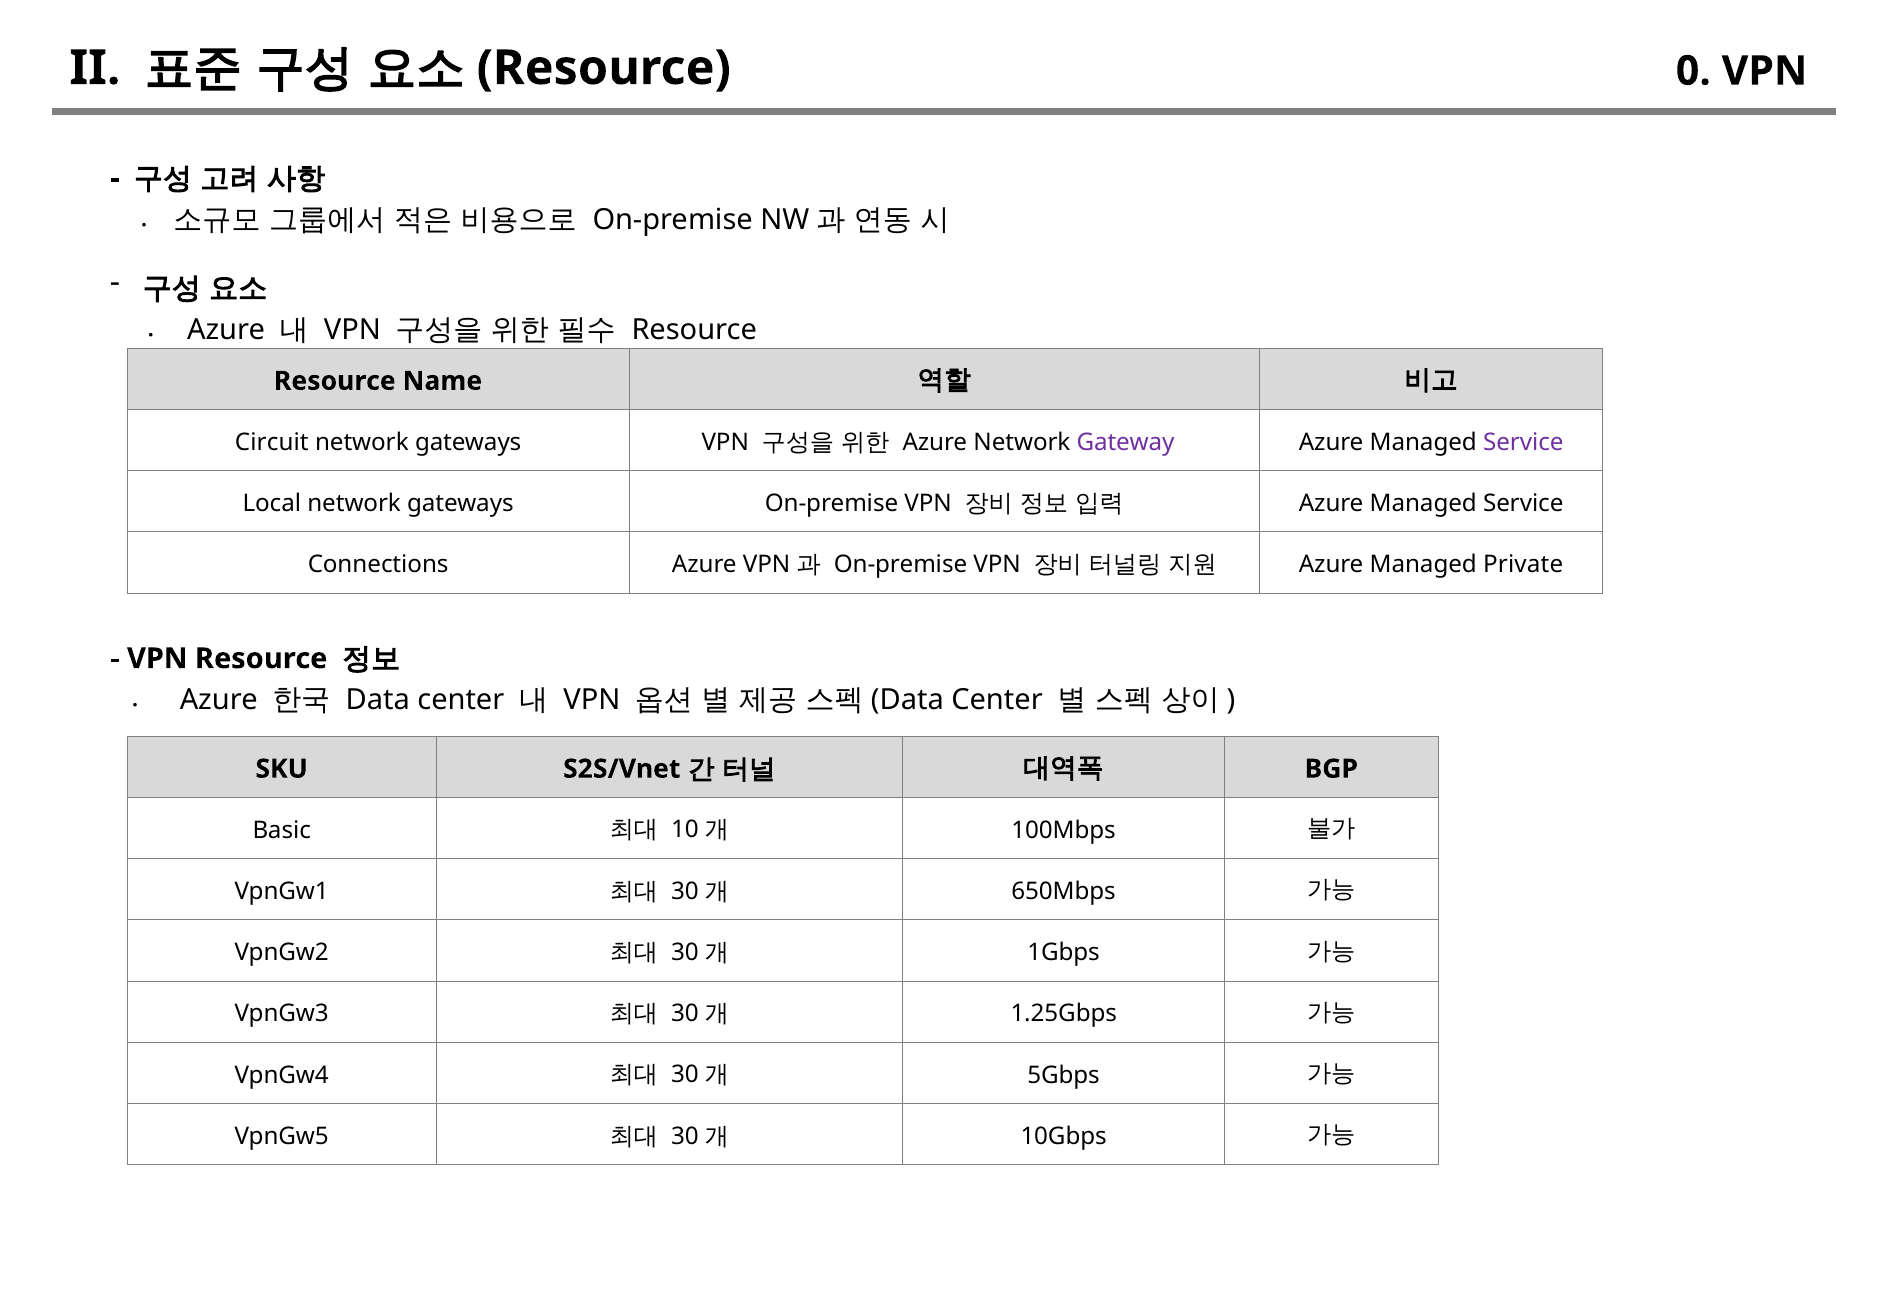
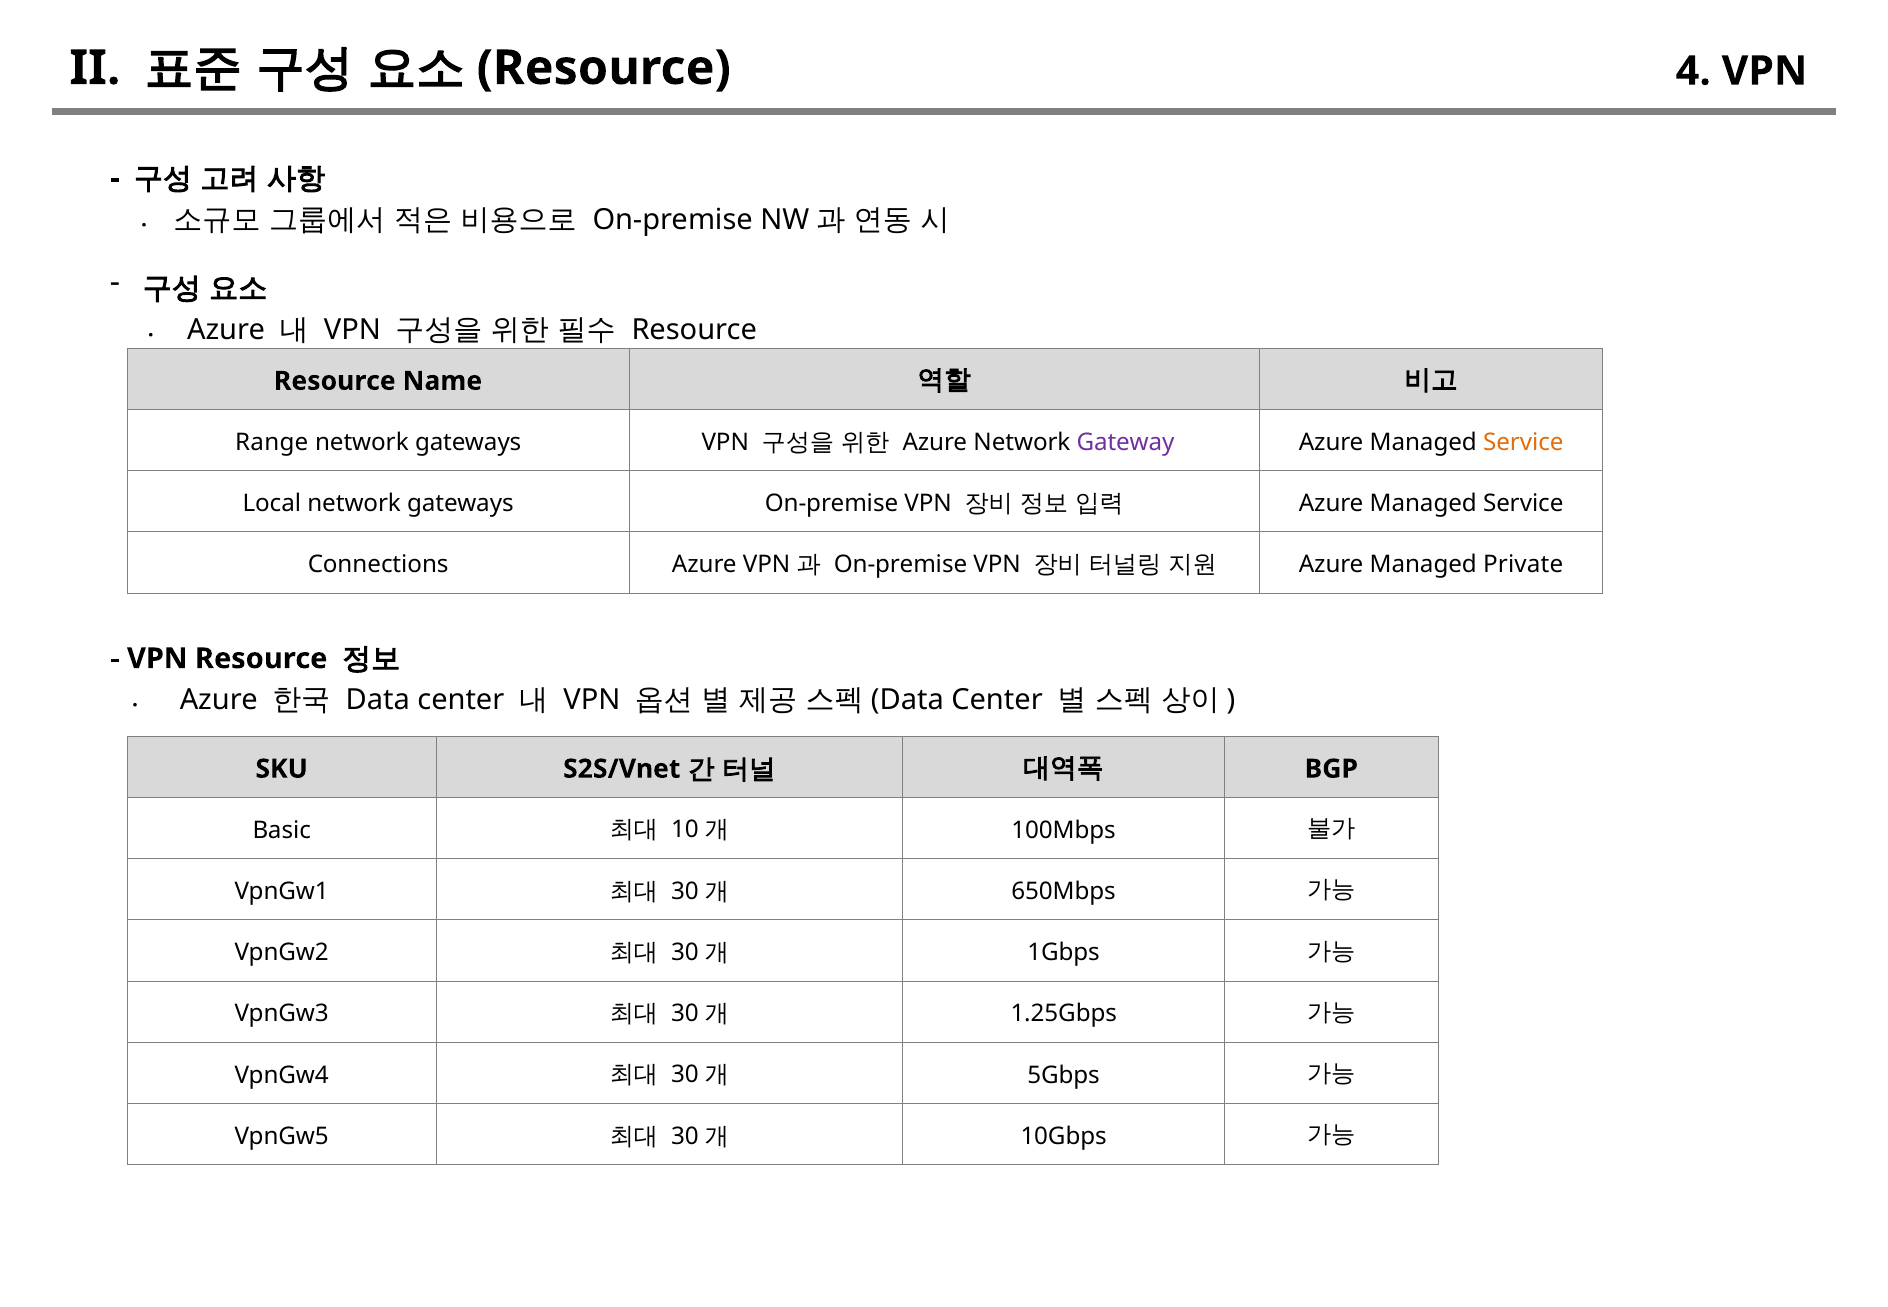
0: 0 -> 4 (1693, 71)
Circuit: Circuit -> Range (272, 442)
Service colour: purple -> orange (1523, 442)
